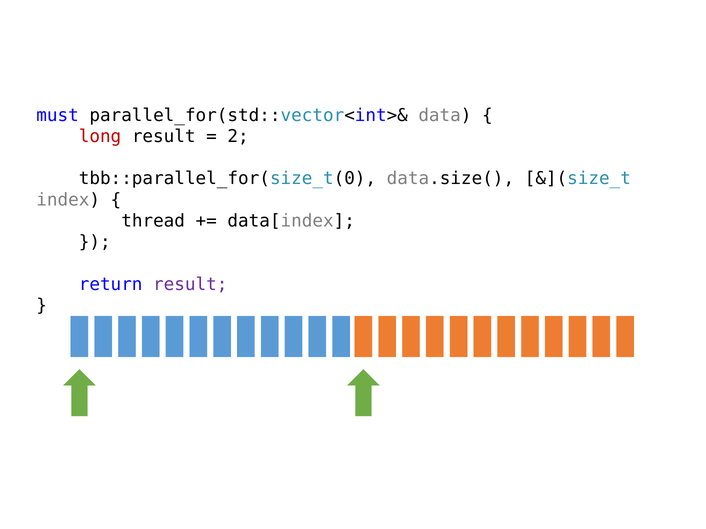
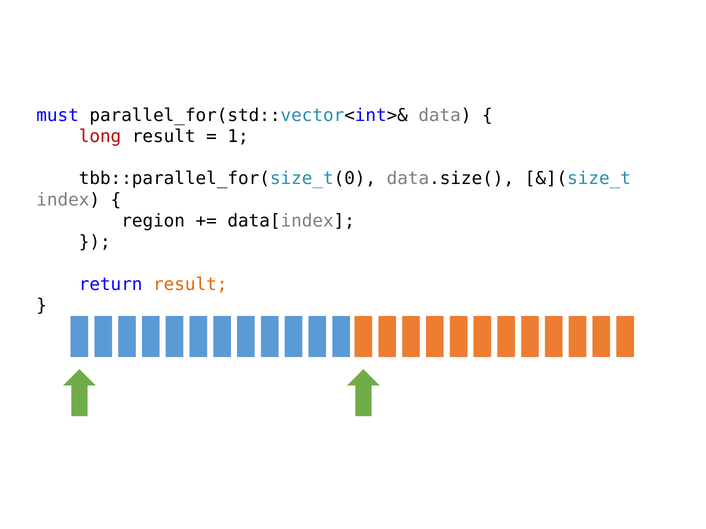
2: 2 -> 1 (238, 136)
thread: thread -> region (153, 221)
result colour: purple -> orange (190, 285)
